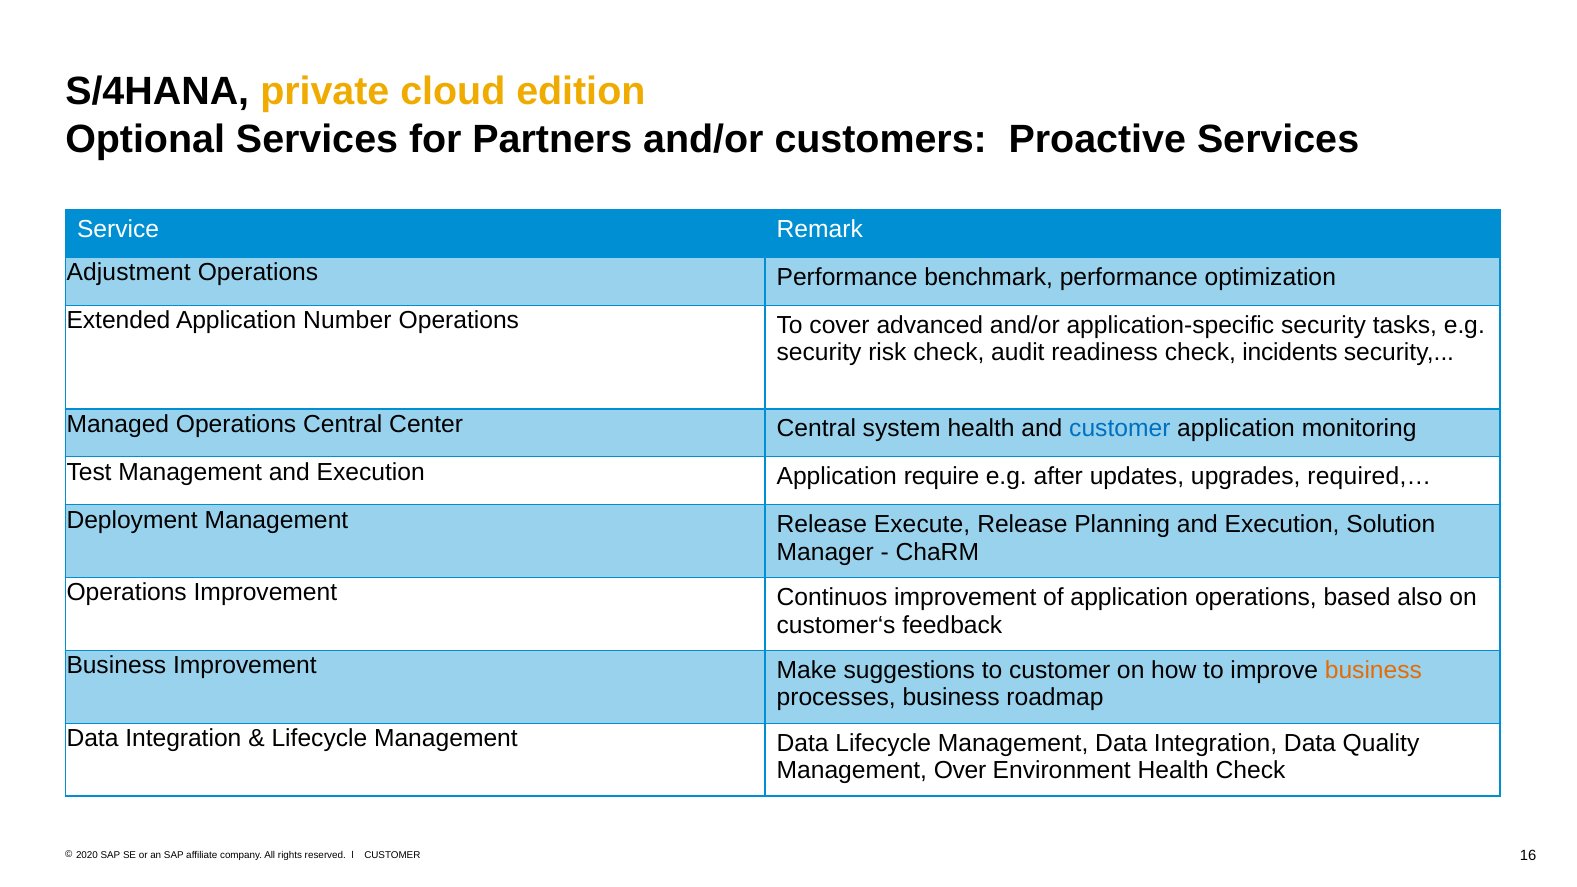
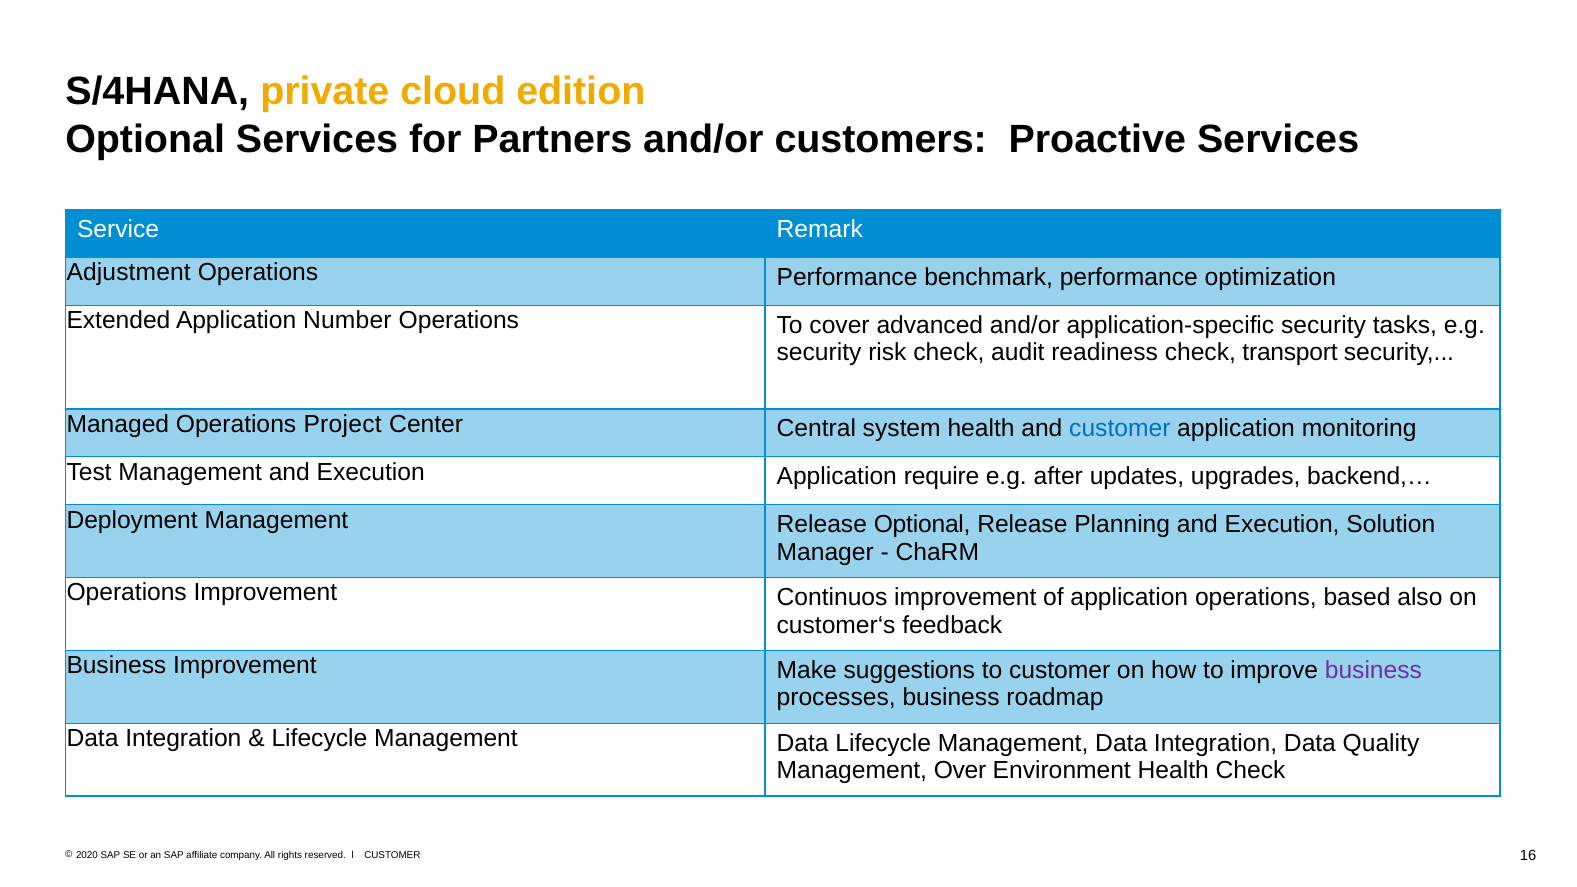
incidents: incidents -> transport (1290, 353)
Operations Central: Central -> Project (343, 424)
required,…: required,… -> backend,… (1369, 477)
Release Execute: Execute -> Optional (922, 525)
business colour: orange -> purple (1373, 670)
